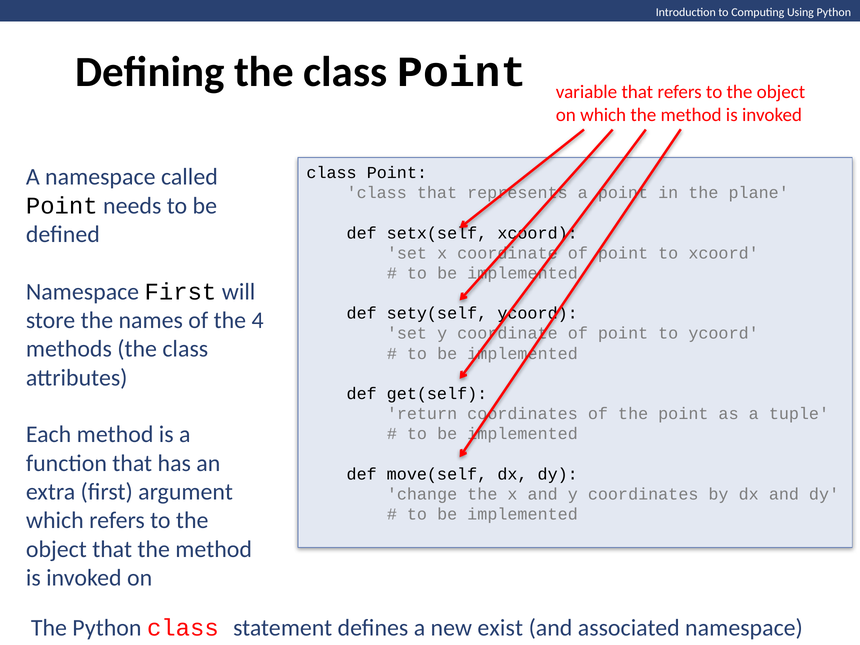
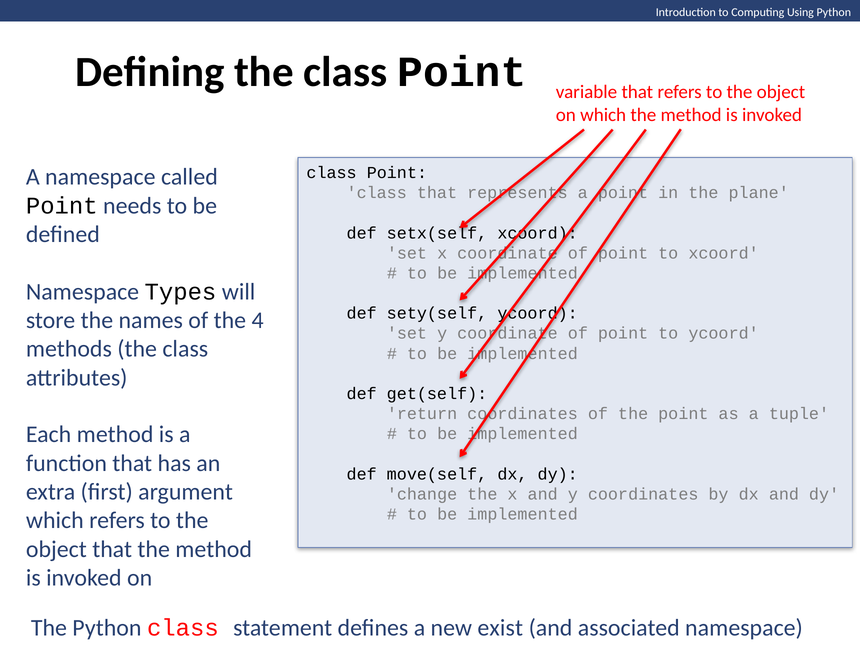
Namespace First: First -> Types (180, 292)
